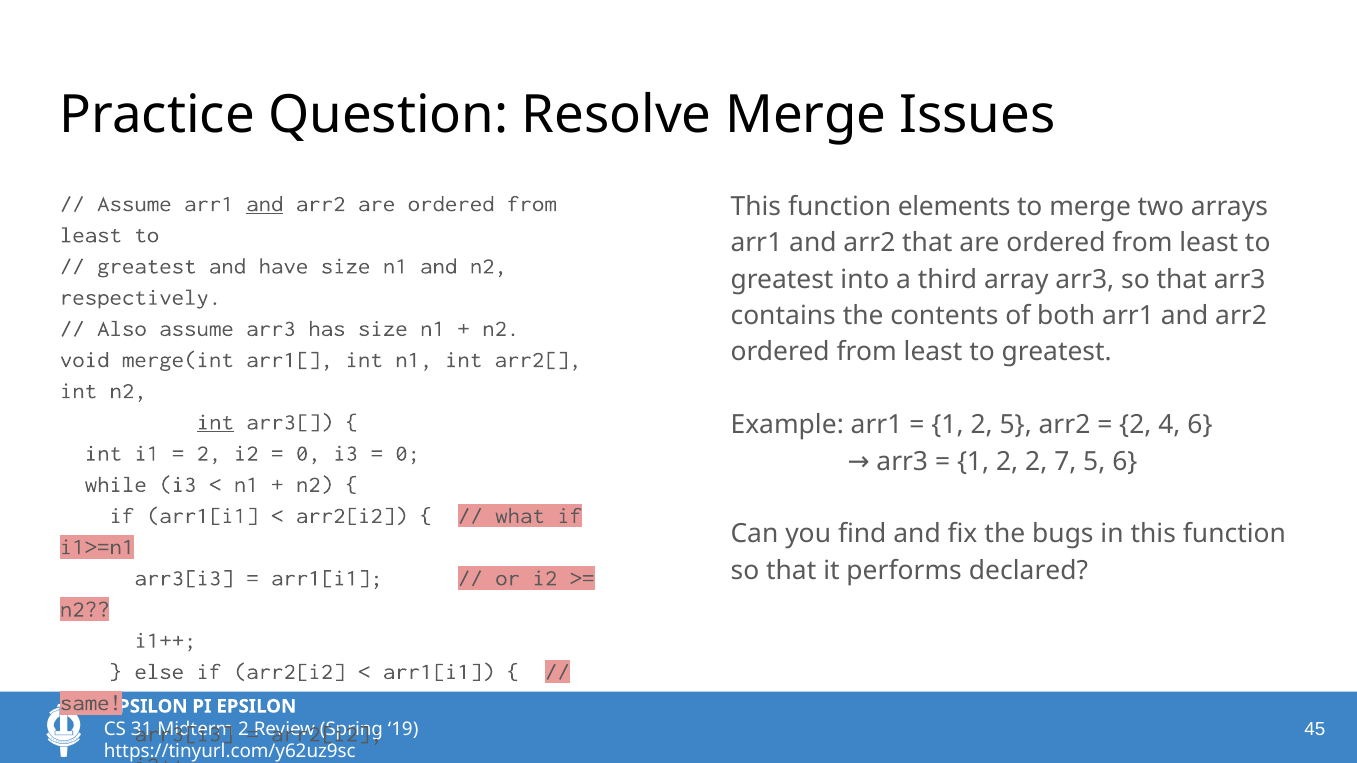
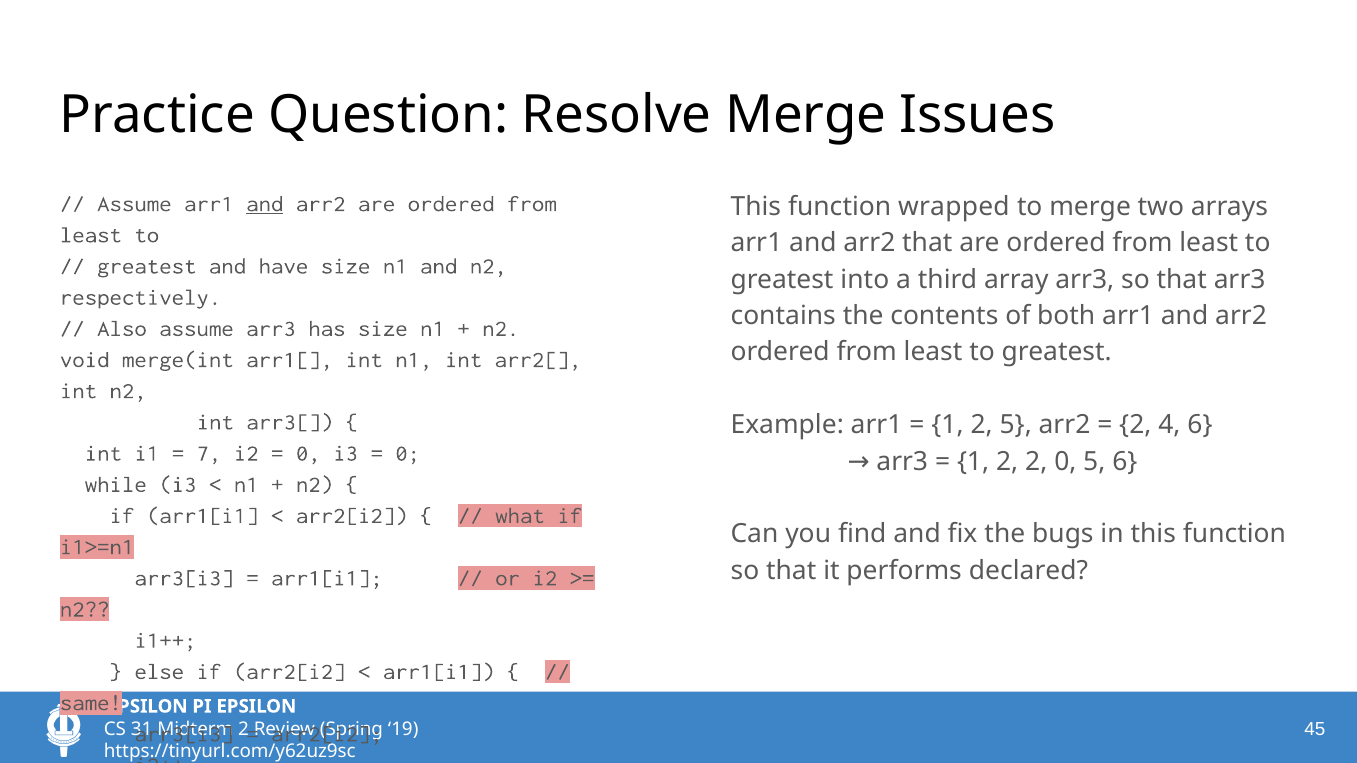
elements: elements -> wrapped (954, 207)
int underline: present -> none (215, 422)
2: 2 -> 7 (209, 453)
2 7: 7 -> 0 (1065, 462)
